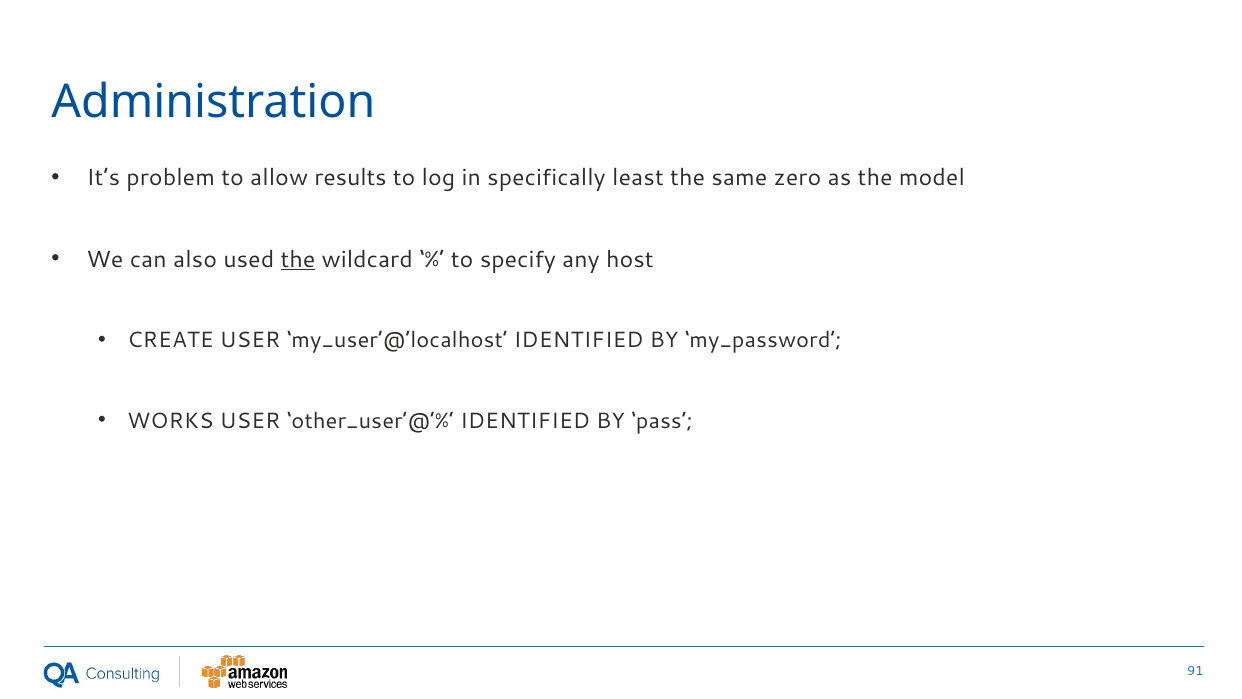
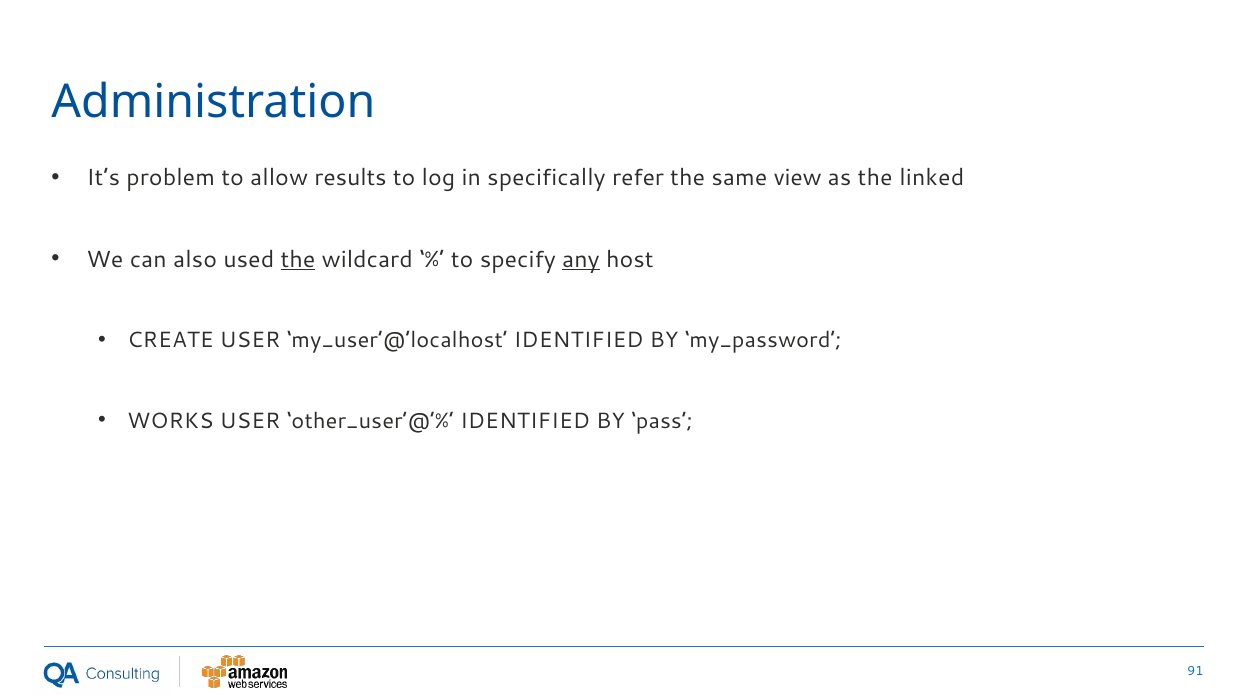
least: least -> refer (638, 178)
zero: zero -> view (798, 178)
model: model -> linked (932, 178)
any underline: none -> present (581, 259)
